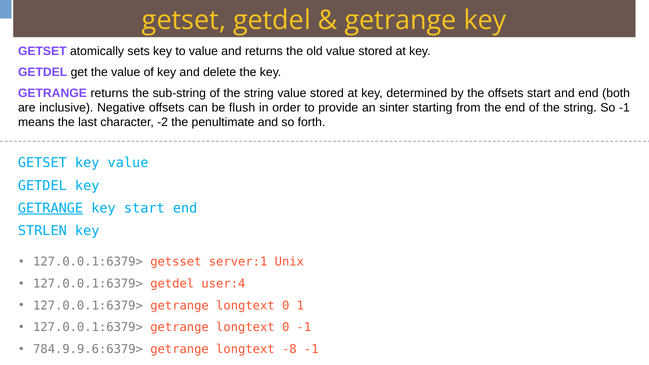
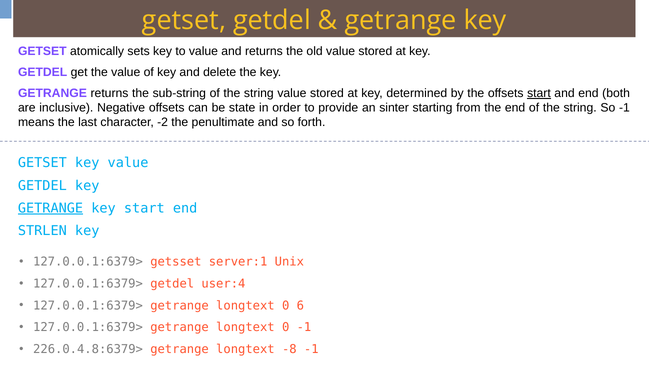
start underline: none -> present (539, 93)
flush: flush -> state (242, 108)
1: 1 -> 6 (300, 306)
784.9.9.6:6379>: 784.9.9.6:6379> -> 226.0.4.8:6379> (88, 349)
